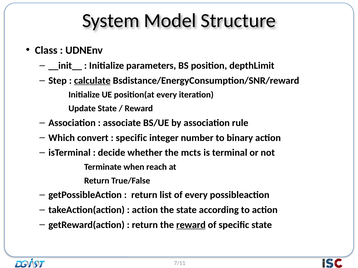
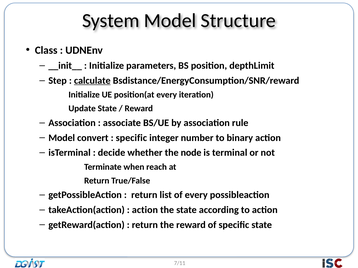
Which: Which -> Model (62, 138)
mcts: mcts -> node (191, 153)
reward underline: present -> none (191, 225)
